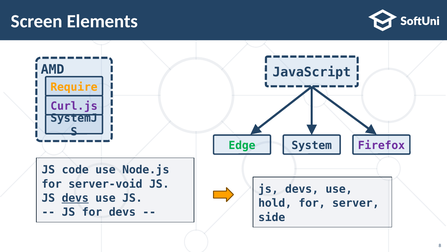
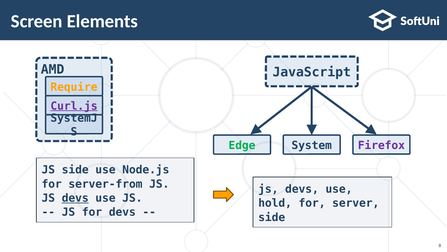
Curl.js underline: none -> present (74, 106)
JS code: code -> side (75, 170)
server-void: server-void -> server-from (105, 184)
